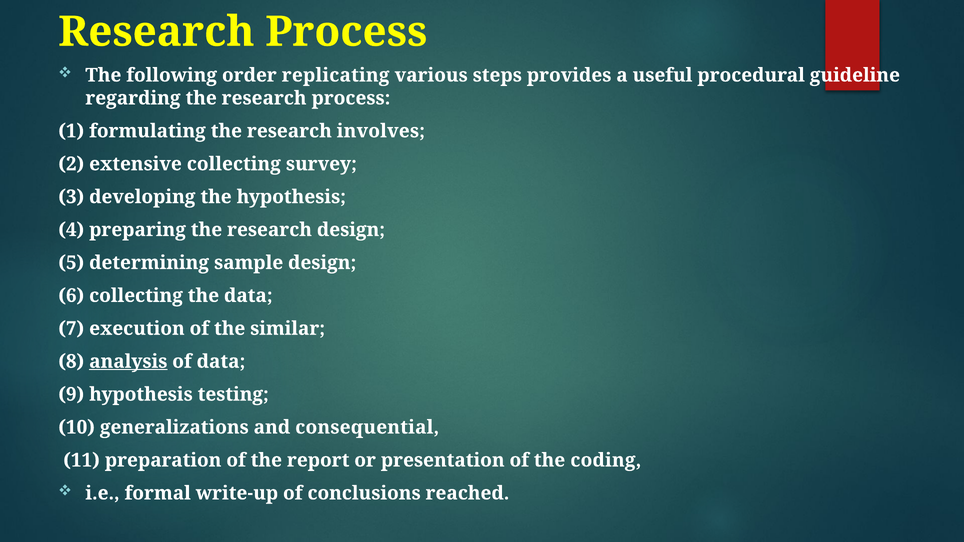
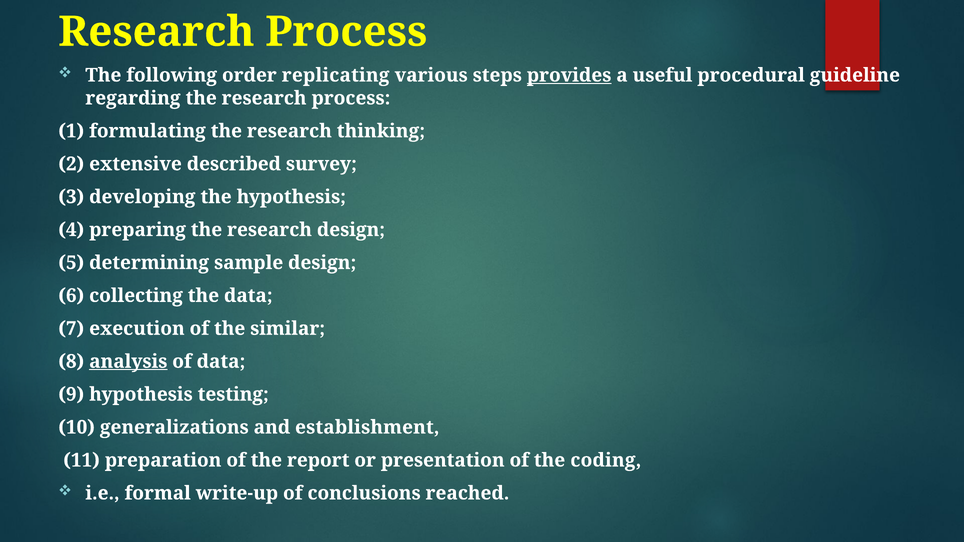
provides underline: none -> present (569, 75)
involves: involves -> thinking (381, 131)
extensive collecting: collecting -> described (234, 164)
consequential: consequential -> establishment (367, 428)
